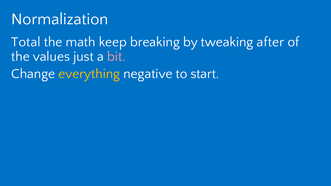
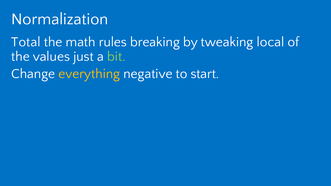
keep: keep -> rules (113, 42)
after: after -> local (270, 42)
bit colour: pink -> light green (116, 57)
